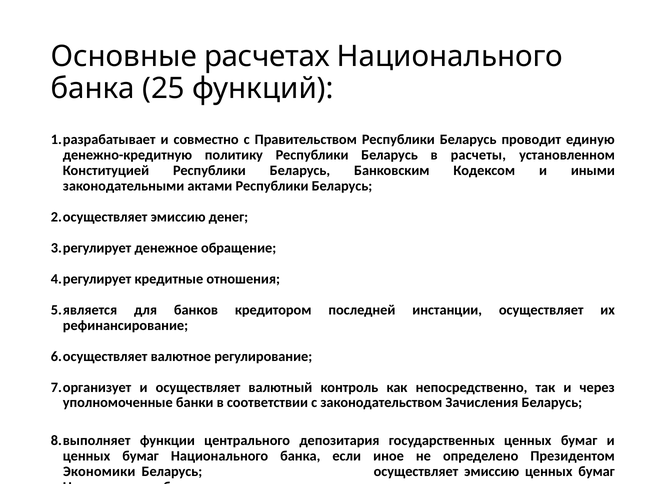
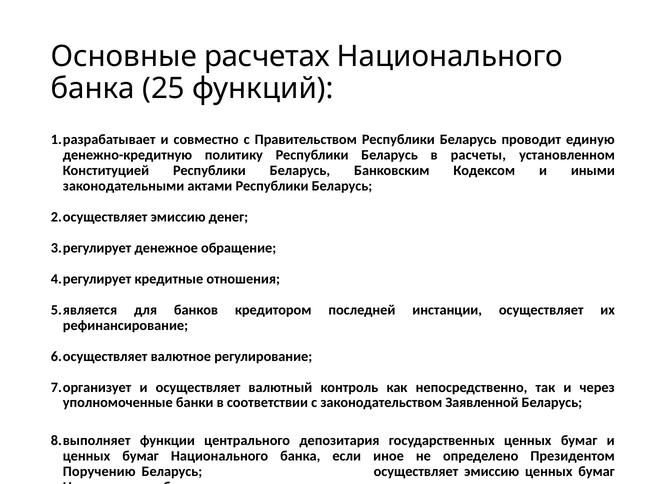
Зачисления: Зачисления -> Заявленной (482, 403)
Экономики: Экономики -> Поручению (99, 471)
